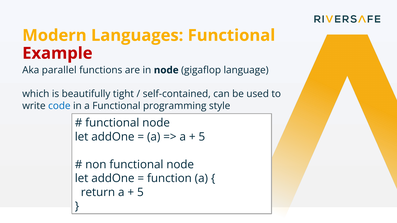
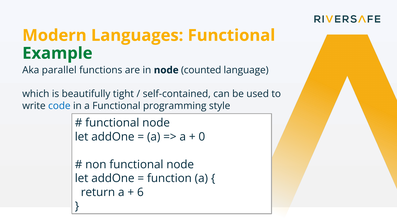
Example colour: red -> green (57, 53)
gigaflop: gigaflop -> counted (201, 70)
5: 5 -> 0 (202, 137)
5: 5 -> 6 (140, 193)
